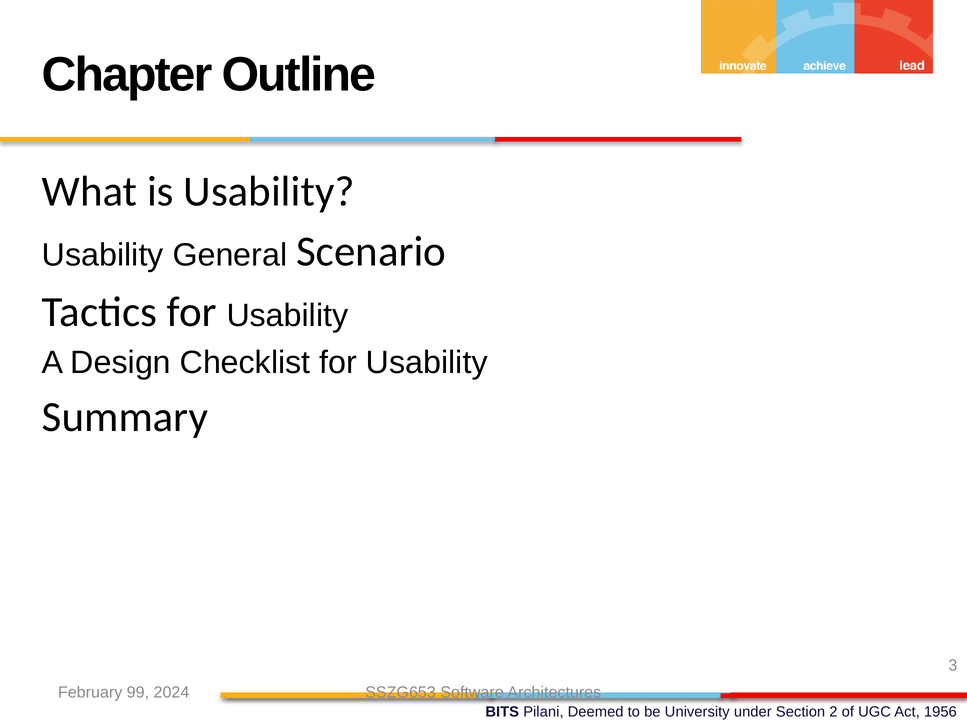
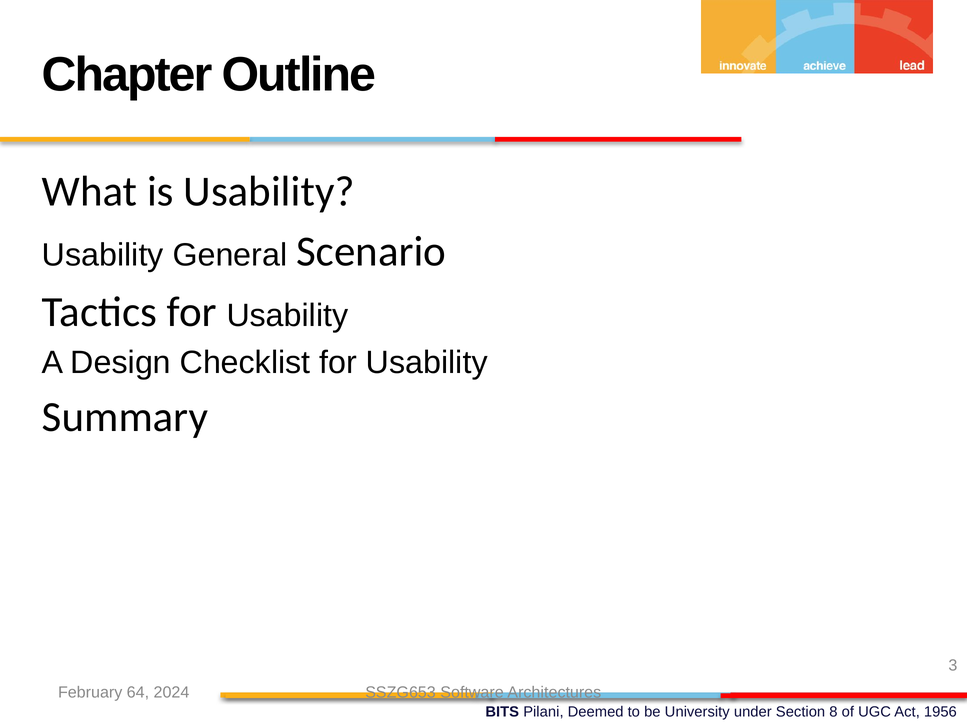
99: 99 -> 64 (138, 693)
2: 2 -> 8 (833, 712)
